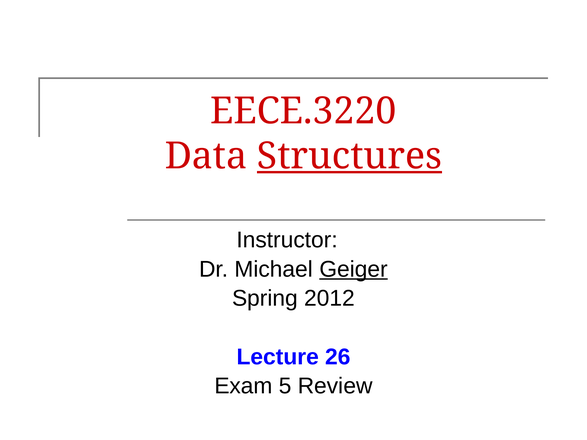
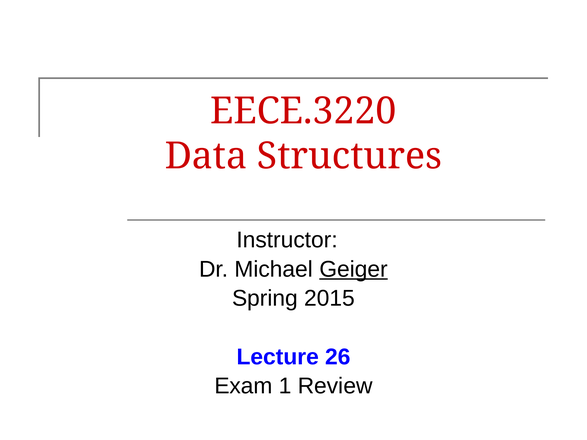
Structures underline: present -> none (349, 156)
2012: 2012 -> 2015 (330, 299)
5: 5 -> 1 (285, 386)
